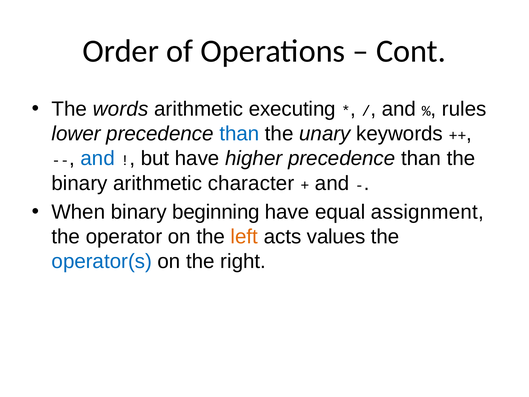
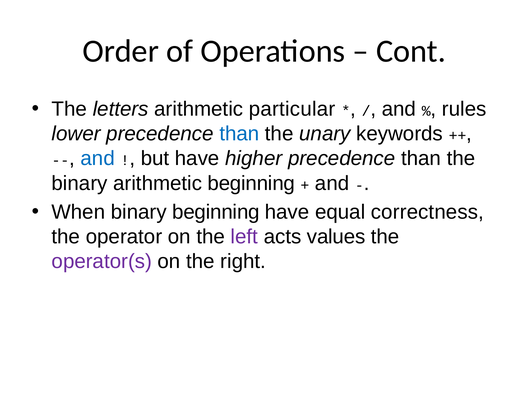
words: words -> letters (121, 109)
executing: executing -> particular (292, 109)
arithmetic character: character -> beginning (251, 183)
assignment: assignment -> correctness (427, 212)
left colour: orange -> purple (244, 237)
operator(s colour: blue -> purple (102, 261)
